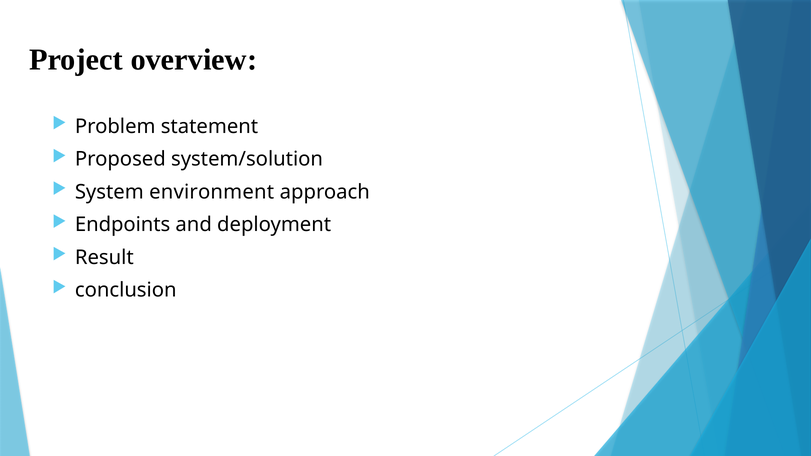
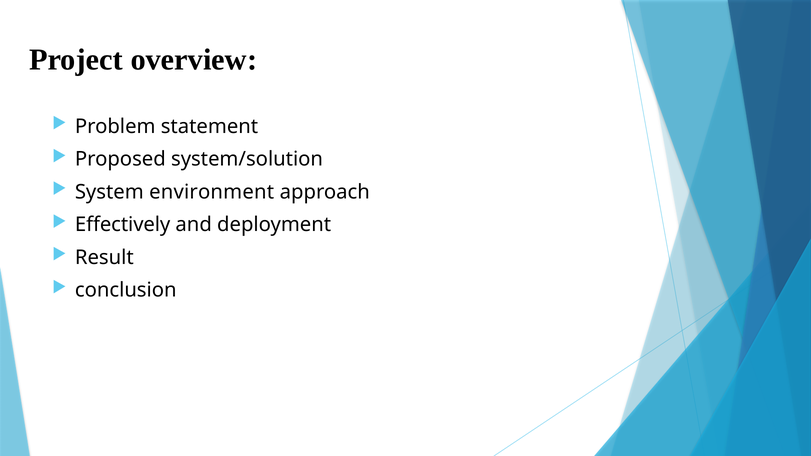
Endpoints: Endpoints -> Effectively (123, 225)
